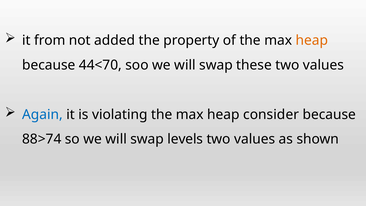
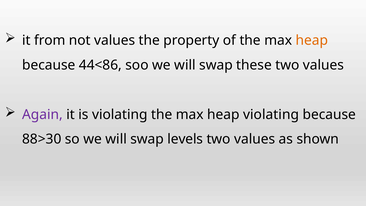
not added: added -> values (115, 40)
44<70: 44<70 -> 44<86 (100, 65)
Again colour: blue -> purple (42, 114)
heap consider: consider -> violating (271, 114)
88>74: 88>74 -> 88>30 (42, 139)
